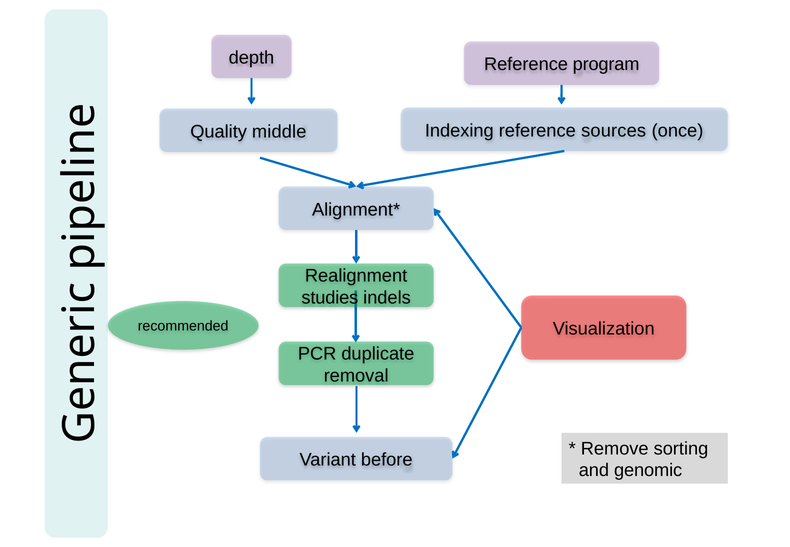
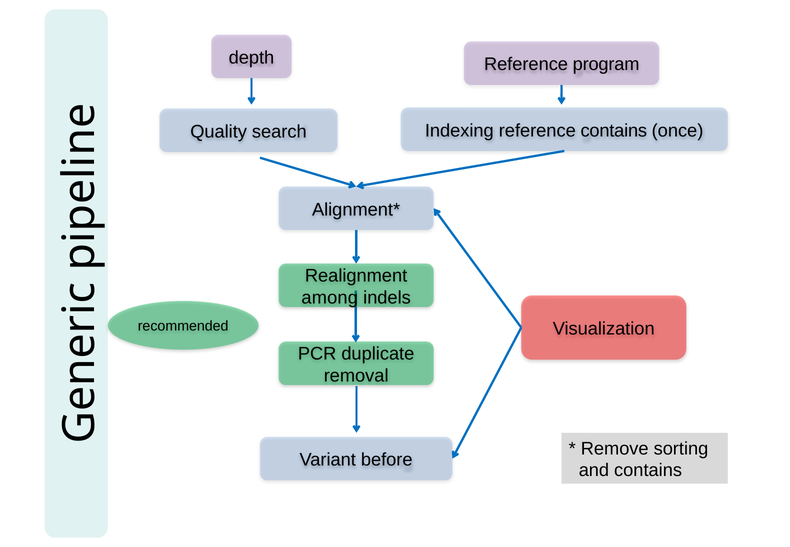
reference sources: sources -> contains (614, 130)
middle: middle -> search (279, 131)
studies: studies -> among (330, 297)
and genomic: genomic -> contains (648, 470)
